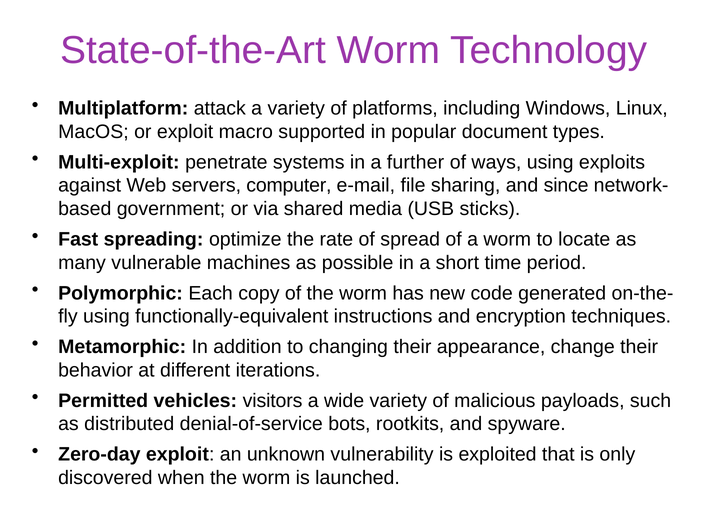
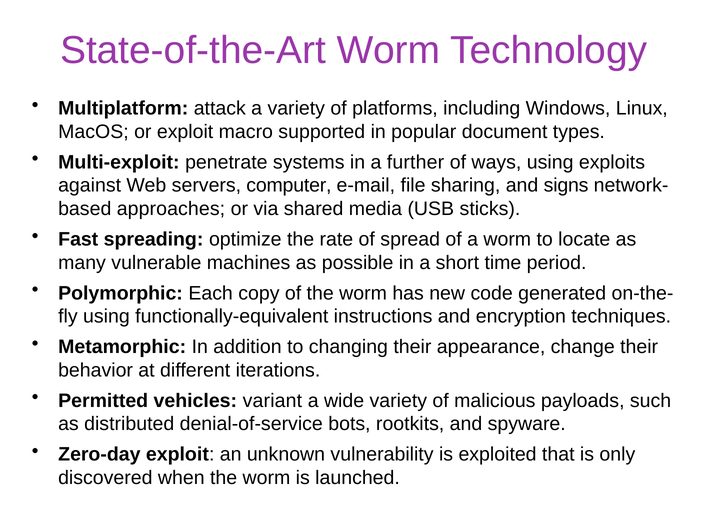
since: since -> signs (566, 186)
government: government -> approaches (171, 209)
visitors: visitors -> variant (272, 401)
